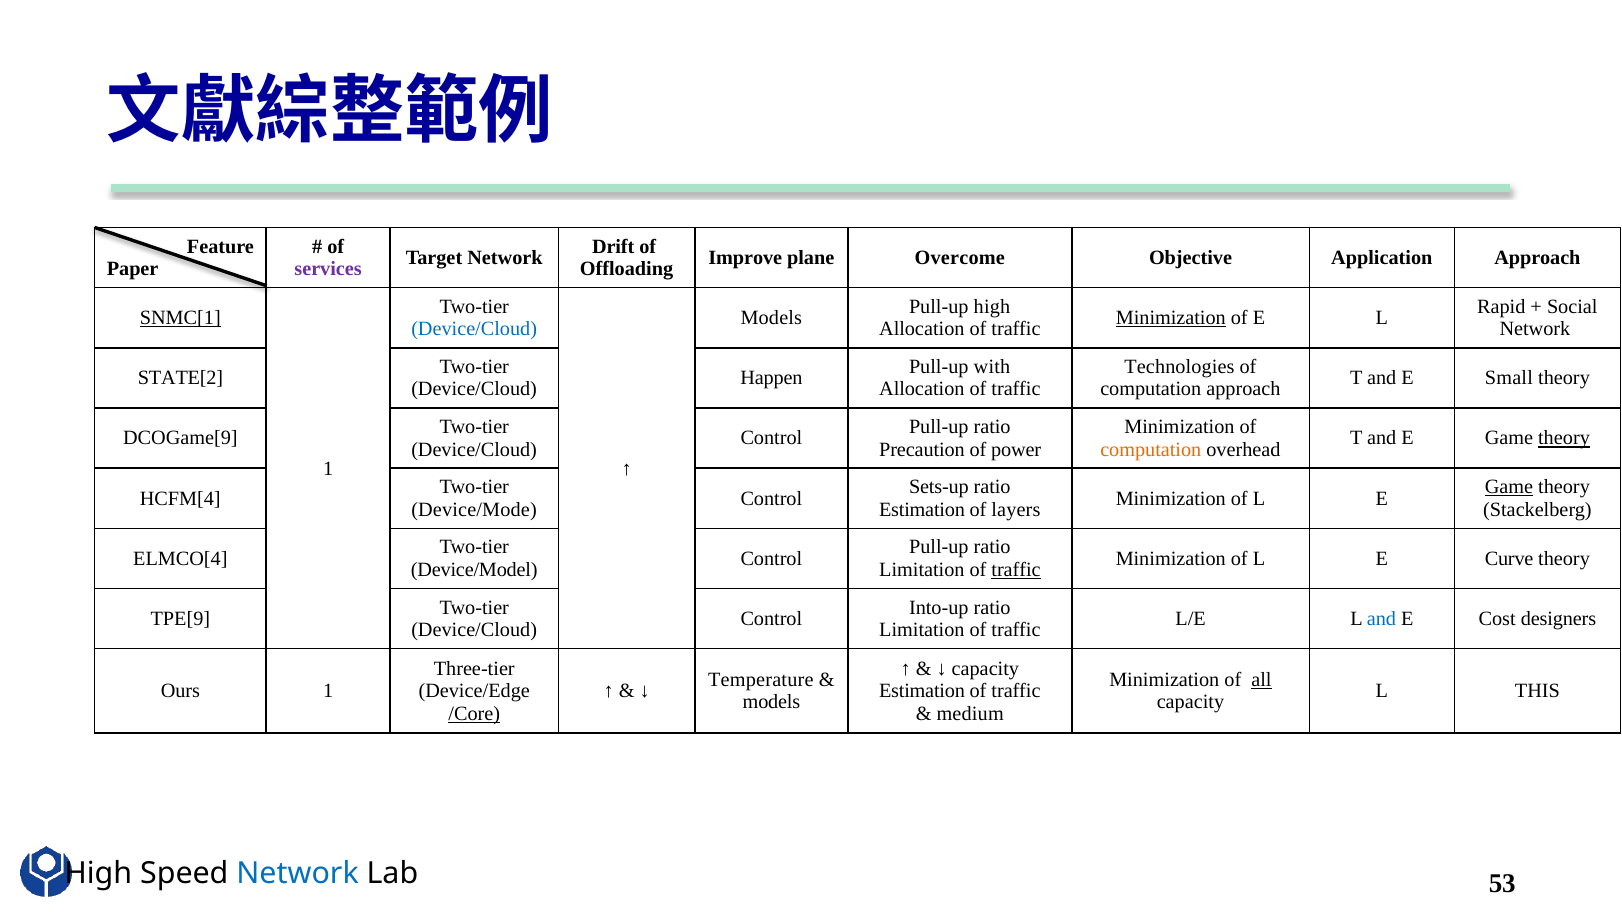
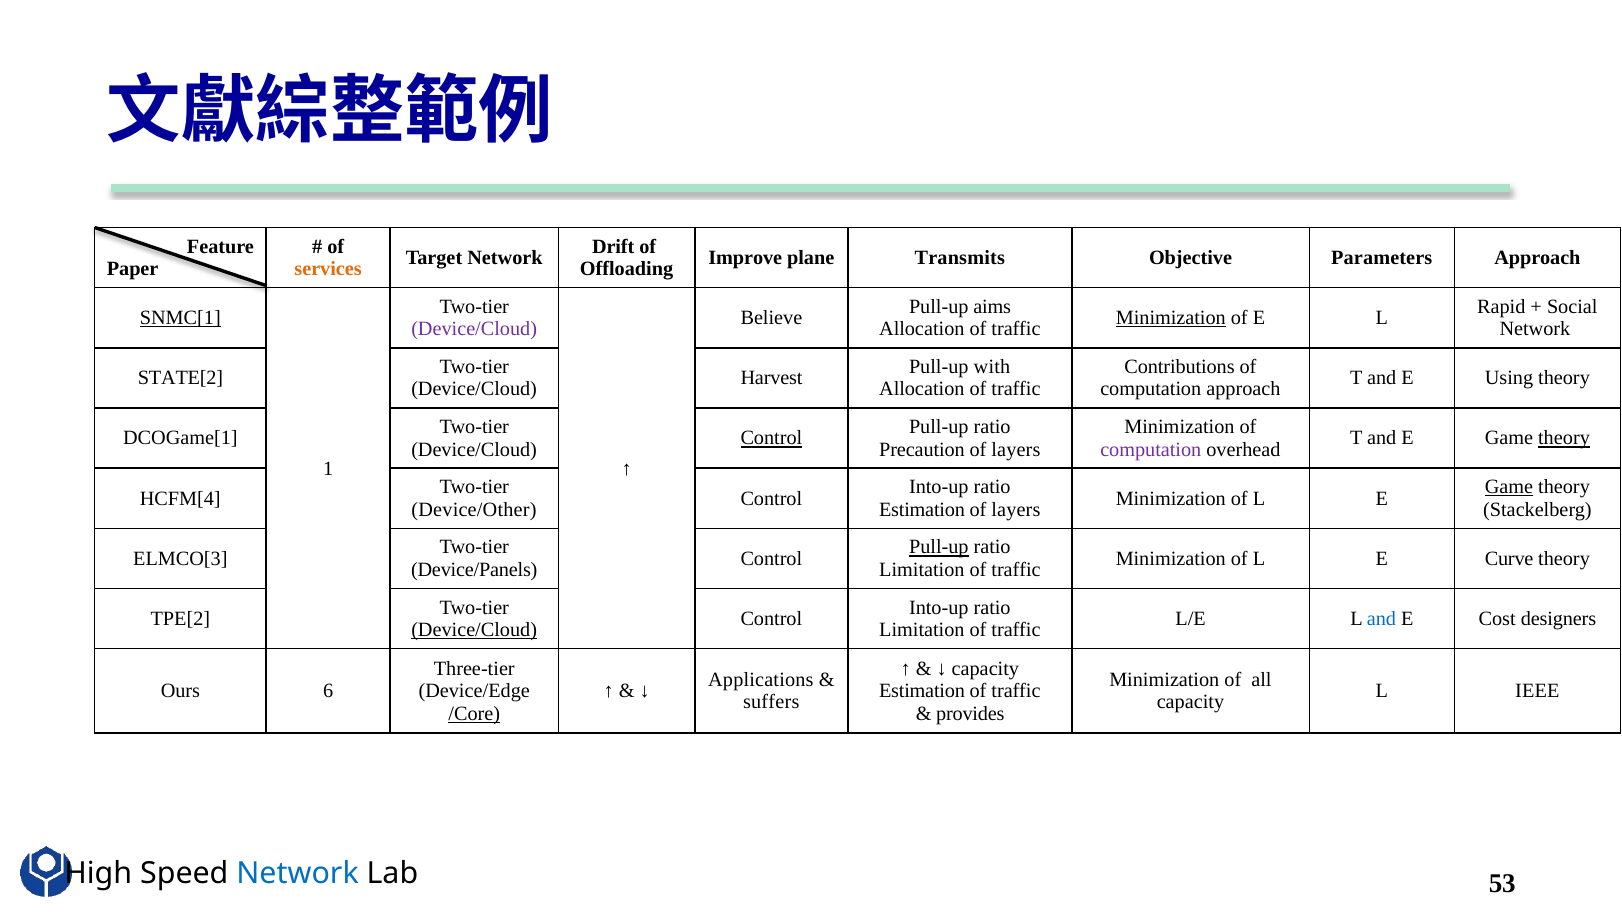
Overcome: Overcome -> Transmits (960, 258)
Application: Application -> Parameters (1382, 258)
services colour: purple -> orange (328, 269)
Pull-up high: high -> aims (992, 307)
Models: Models -> Believe (771, 318)
Device/Cloud colour: blue -> purple (474, 329)
Technologies: Technologies -> Contributions (1180, 367)
Happen: Happen -> Harvest (771, 378)
Small: Small -> Using (1509, 378)
DCOGame[9: DCOGame[9 -> DCOGame[1 (180, 438)
Control underline: none -> present (771, 438)
power: power -> layers (1016, 450)
computation colour: orange -> purple (1151, 450)
Sets-up: Sets-up -> Into-up (939, 487)
Device/Mode: Device/Mode -> Device/Other (474, 510)
Pull-up underline: none -> present (939, 548)
ELMCO[4: ELMCO[4 -> ELMCO[3 (180, 559)
Device/Model: Device/Model -> Device/Panels (474, 570)
traffic underline: present -> none (1016, 570)
TPE[9: TPE[9 -> TPE[2 (180, 619)
Device/Cloud underline: none -> present (474, 630)
Temperature: Temperature -> Applications (761, 680)
all underline: present -> none (1261, 680)
Ours 1: 1 -> 6 (328, 691)
THIS: THIS -> IEEE (1537, 691)
models: models -> suffers (771, 703)
medium: medium -> provides (970, 714)
